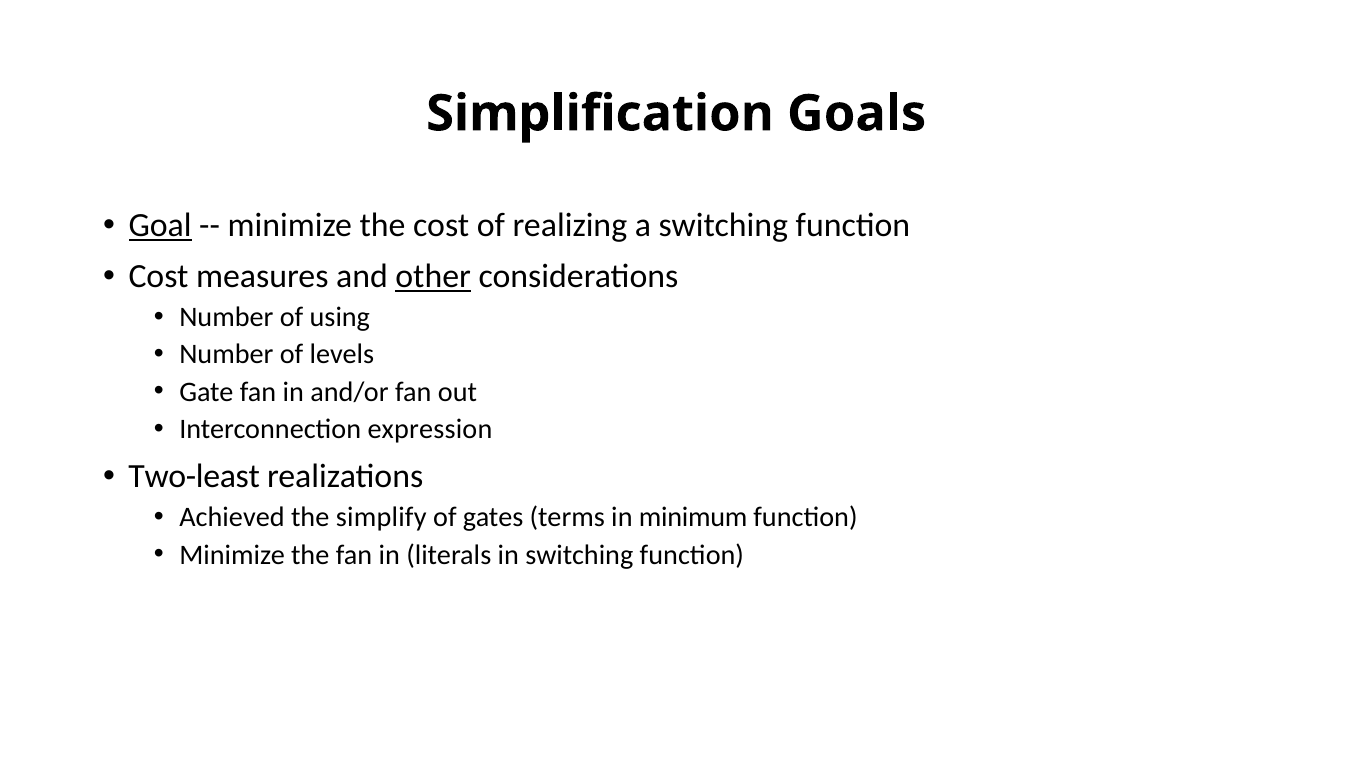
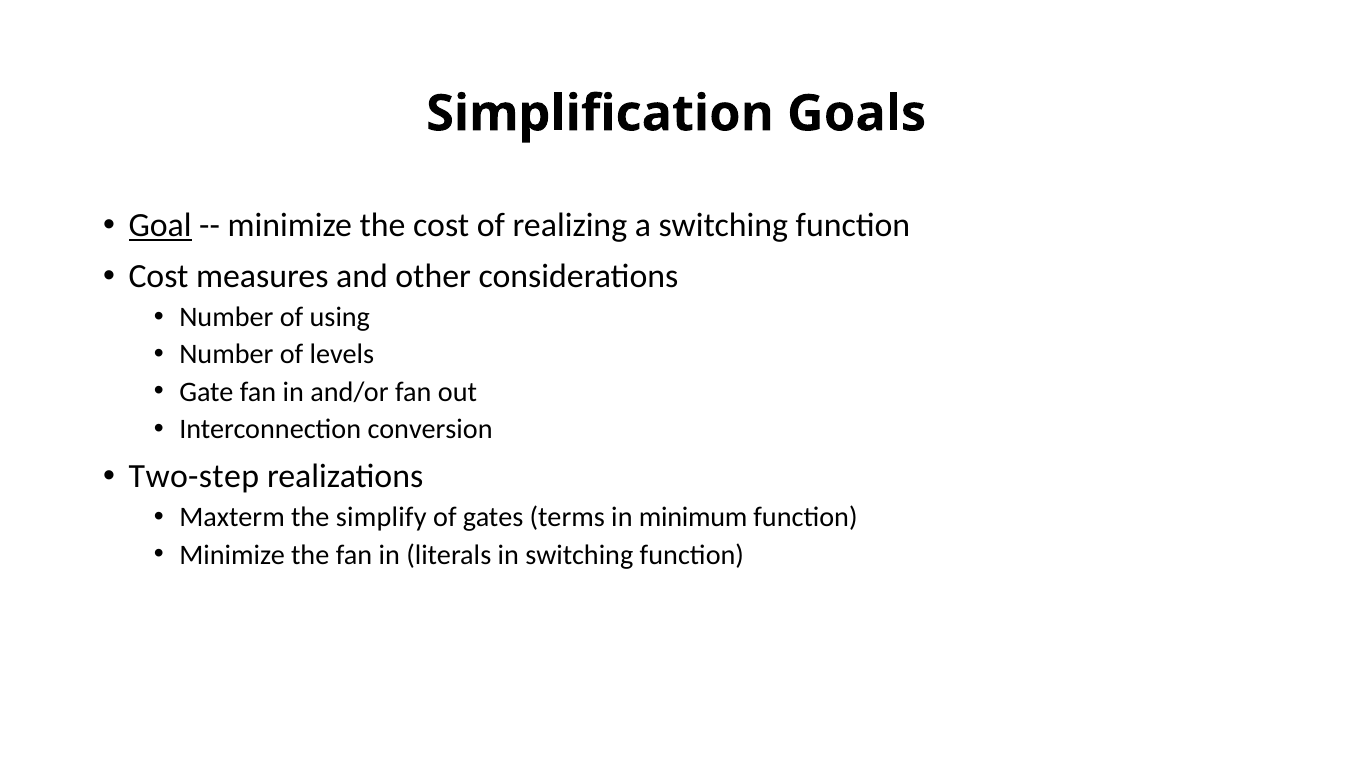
other underline: present -> none (433, 276)
expression: expression -> conversion (430, 429)
Two-least: Two-least -> Two-step (194, 477)
Achieved: Achieved -> Maxterm (232, 517)
